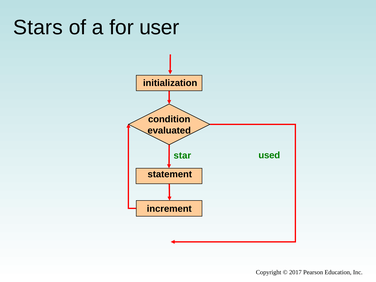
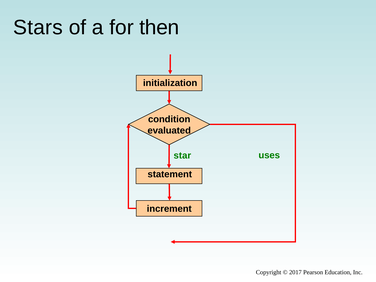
user: user -> then (159, 27)
used: used -> uses (269, 155)
